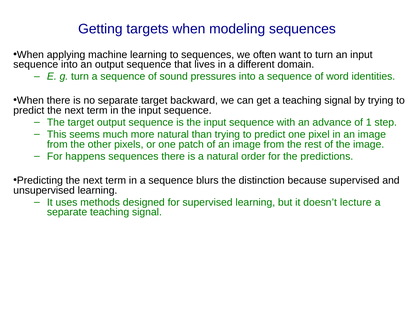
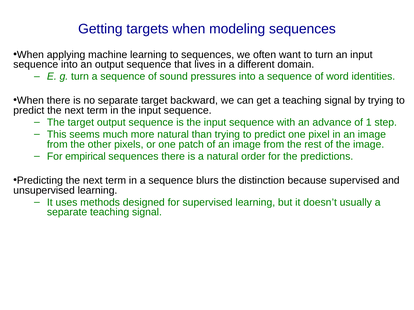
happens: happens -> empirical (85, 157)
lecture: lecture -> usually (356, 203)
